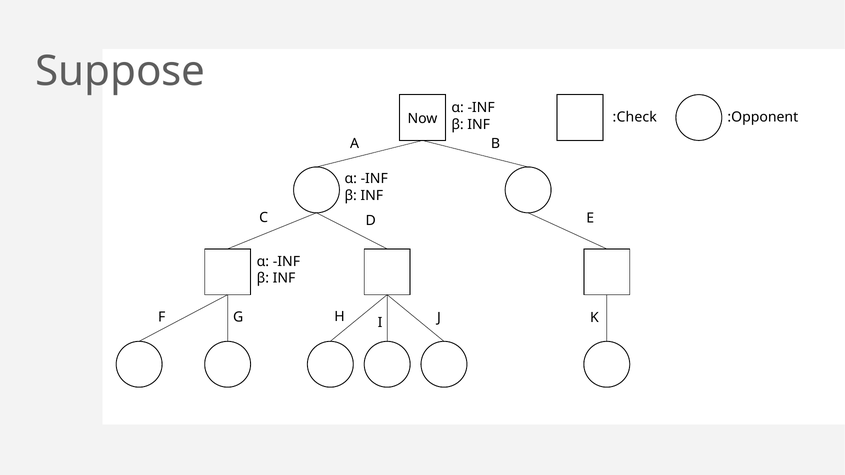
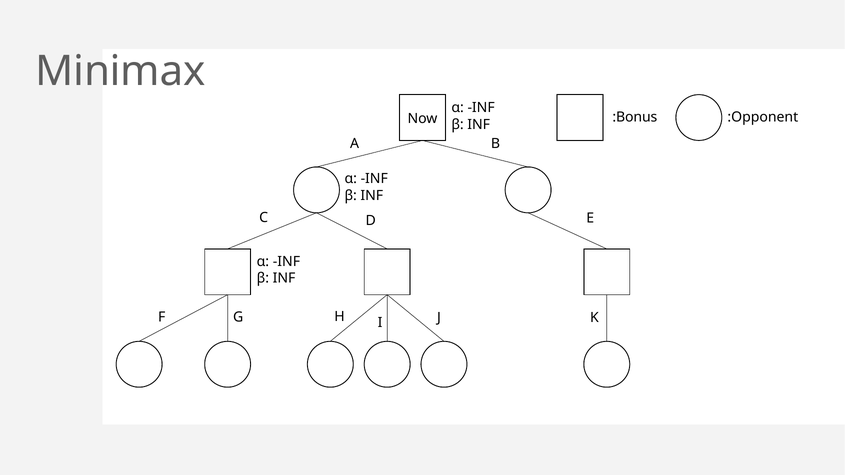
Suppose: Suppose -> Minimax (120, 71)
:Check: :Check -> :Bonus (635, 117)
